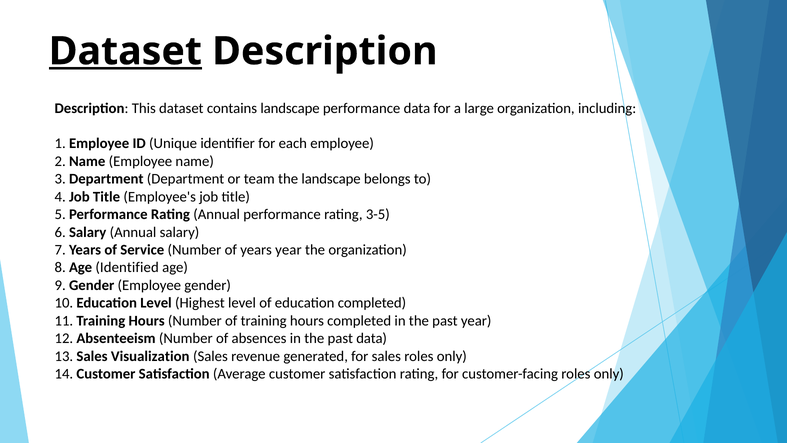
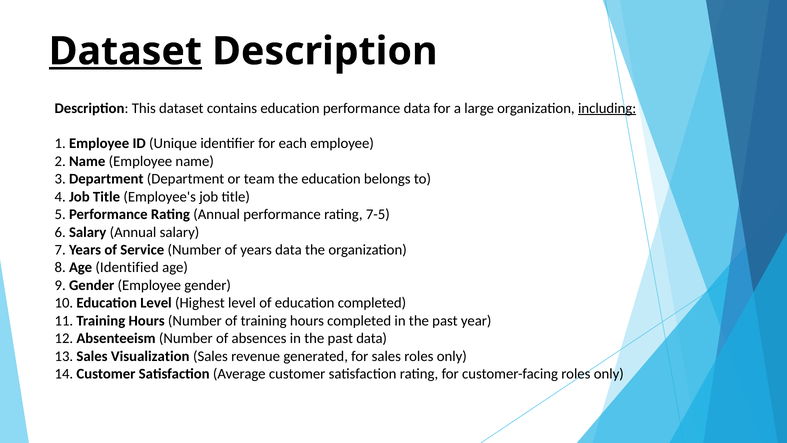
contains landscape: landscape -> education (290, 108)
including underline: none -> present (607, 108)
the landscape: landscape -> education (331, 179)
3-5: 3-5 -> 7-5 (378, 214)
years year: year -> data (288, 250)
